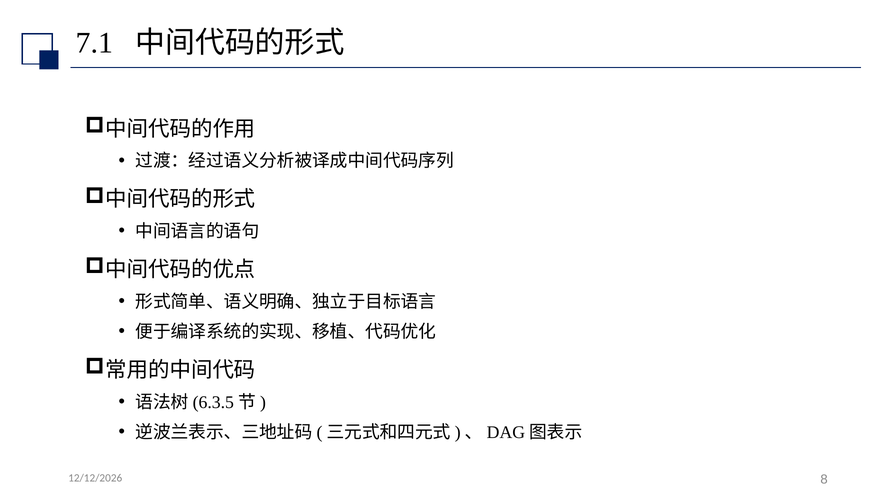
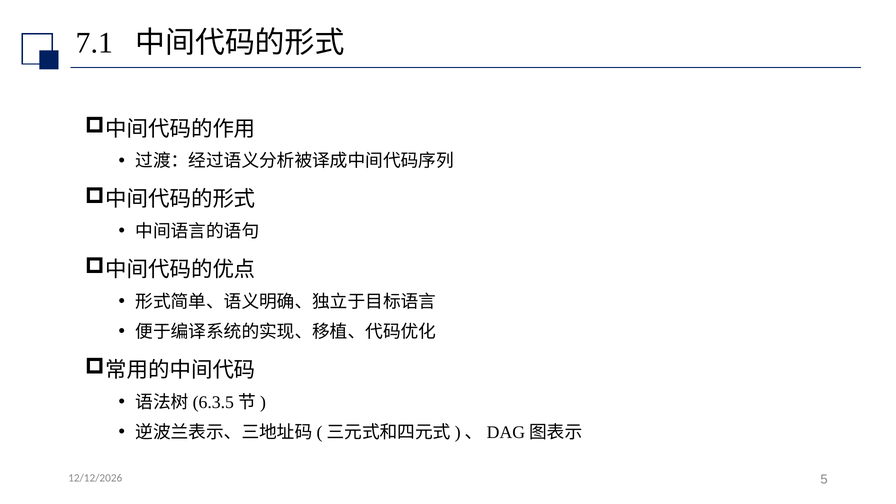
8: 8 -> 5 (824, 479)
